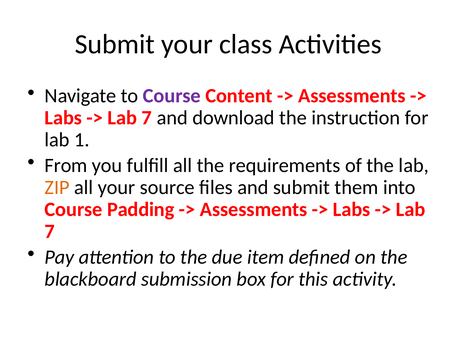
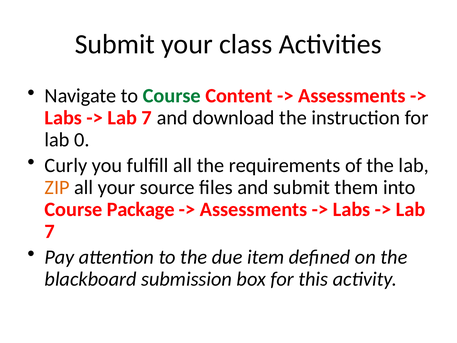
Course colour: purple -> green (172, 96)
1: 1 -> 0 (82, 140)
From: From -> Curly (66, 165)
Padding: Padding -> Package (141, 209)
